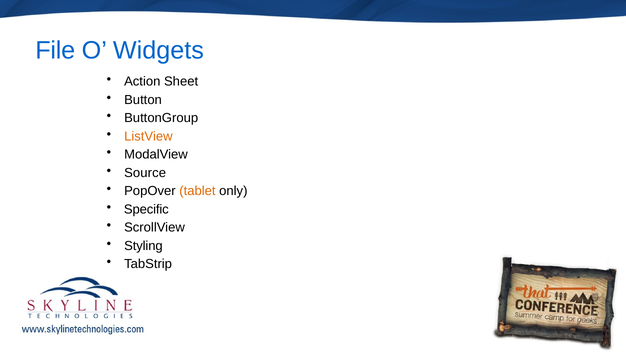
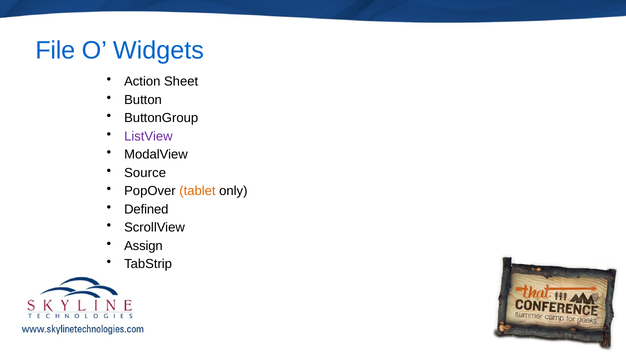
ListView colour: orange -> purple (148, 136)
Specific: Specific -> Defined (146, 209)
Styling: Styling -> Assign (143, 246)
